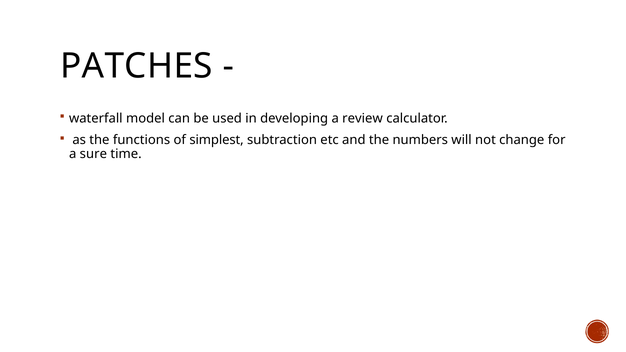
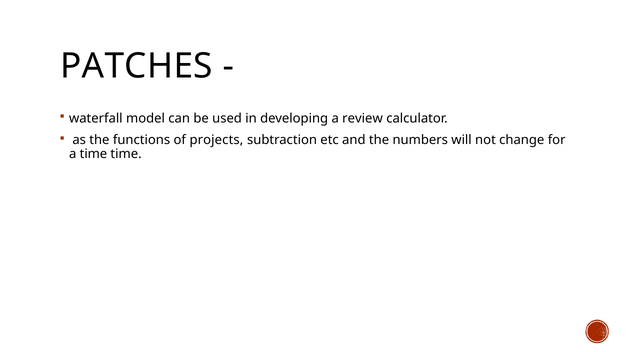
simplest: simplest -> projects (216, 140)
a sure: sure -> time (93, 154)
